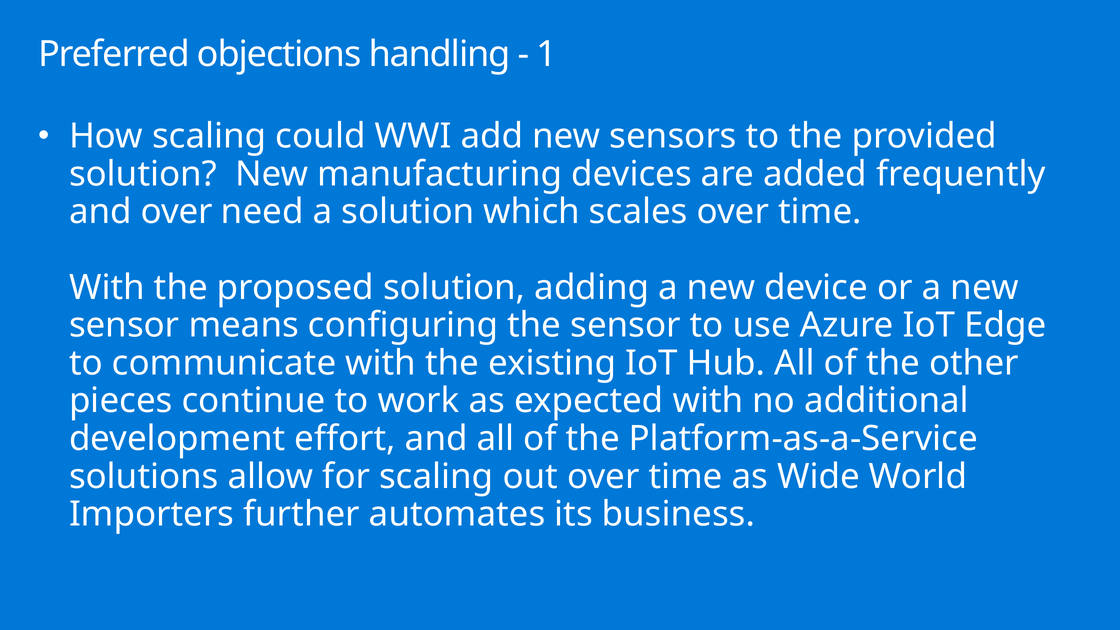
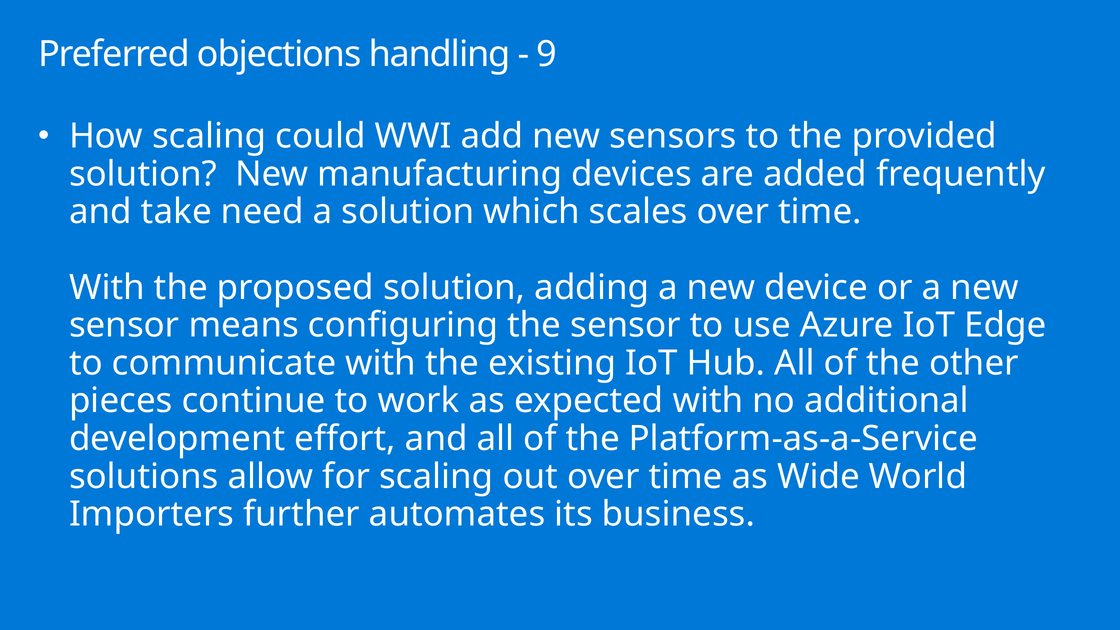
1: 1 -> 9 (547, 54)
and over: over -> take (176, 212)
